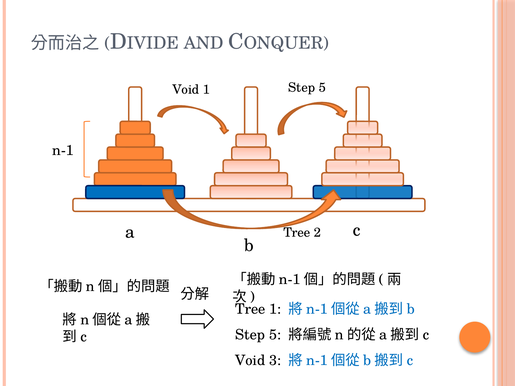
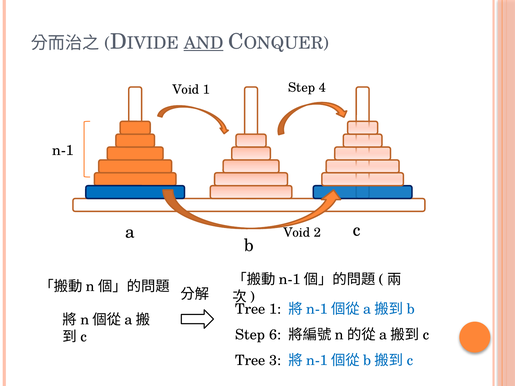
AND underline: none -> present (204, 43)
5: 5 -> 4 (322, 88)
Tree: Tree -> Void (297, 233)
5: 5 -> 6 (275, 335)
Void: Void -> Tree (250, 361)
